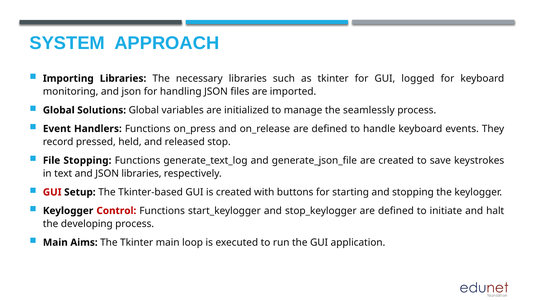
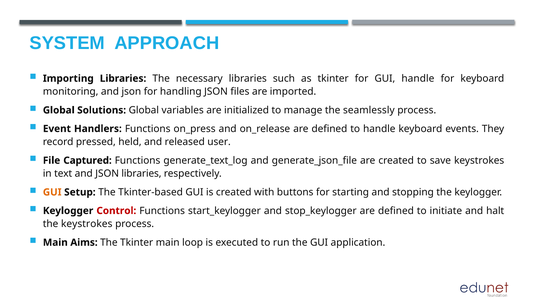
GUI logged: logged -> handle (418, 79)
stop: stop -> user (219, 142)
File Stopping: Stopping -> Captured (88, 161)
GUI colour: red -> orange (52, 192)
the developing: developing -> keystrokes (87, 224)
